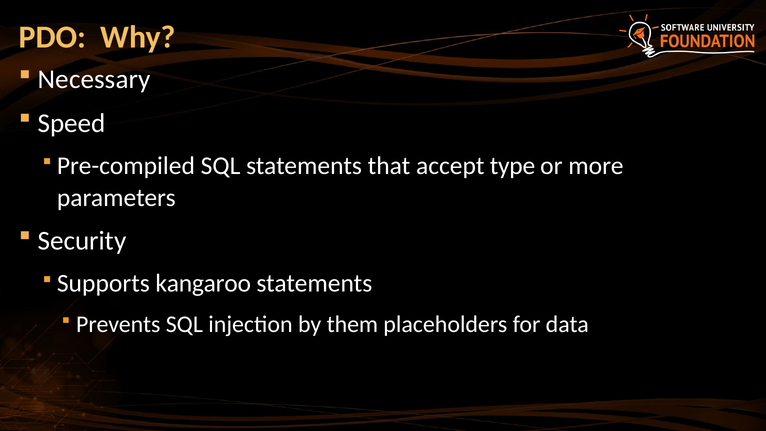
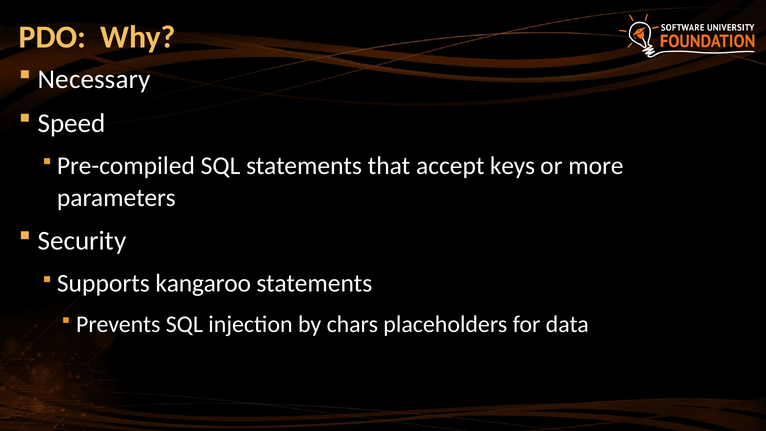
type: type -> keys (512, 166)
them: them -> chars (352, 324)
